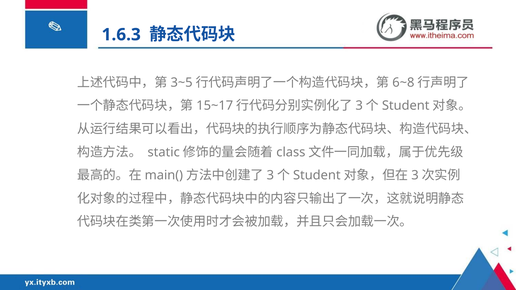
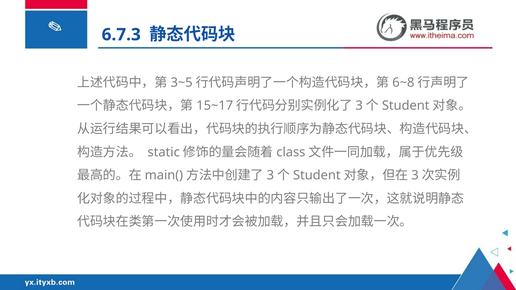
1.6.3: 1.6.3 -> 6.7.3 (121, 35)
